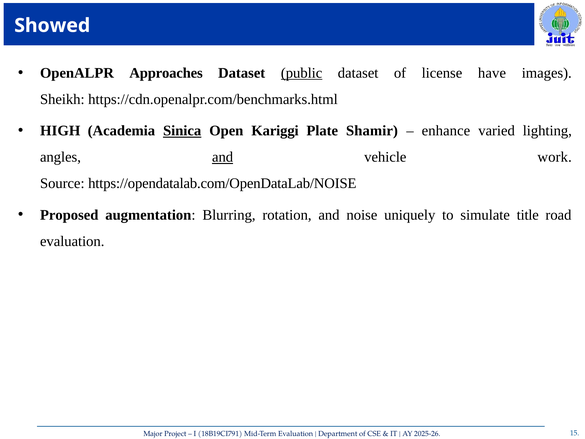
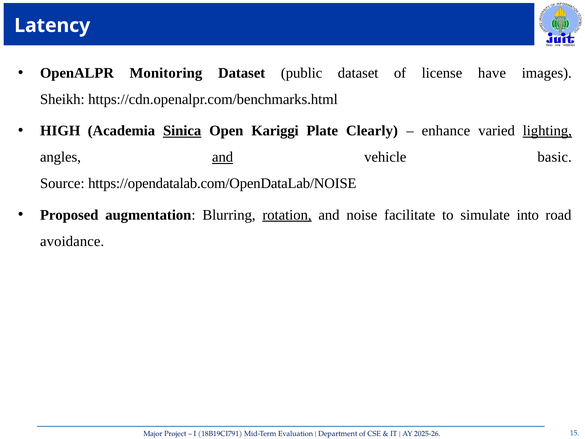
Showed: Showed -> Latency (52, 26)
Approaches: Approaches -> Monitoring (166, 73)
public underline: present -> none (302, 73)
Shamir: Shamir -> Clearly (372, 131)
lighting underline: none -> present (547, 131)
work: work -> basic (555, 157)
rotation underline: none -> present (287, 215)
uniquely: uniquely -> facilitate (410, 215)
title: title -> into (528, 215)
evaluation: evaluation -> avoidance (72, 241)
